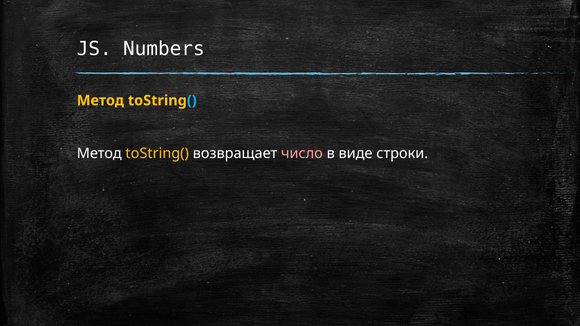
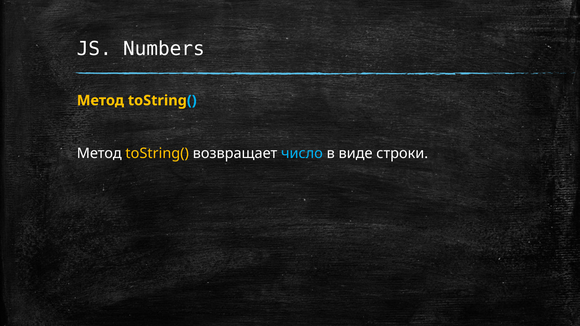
число colour: pink -> light blue (302, 154)
